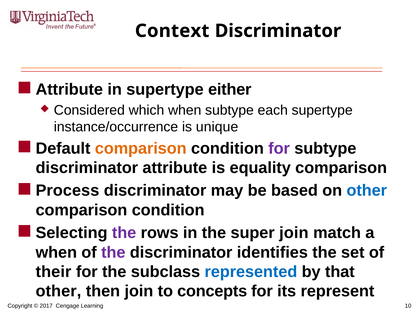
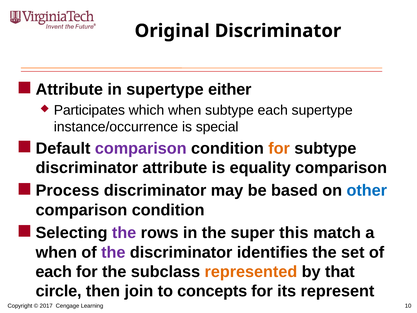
Context: Context -> Original (172, 31)
Considered: Considered -> Participates (89, 110)
unique: unique -> special (217, 127)
comparison colour: orange -> purple (141, 148)
for colour: purple -> orange (279, 148)
super join: join -> this (294, 233)
their: their -> each (54, 272)
represented colour: blue -> orange (251, 272)
other: other -> circle (59, 291)
